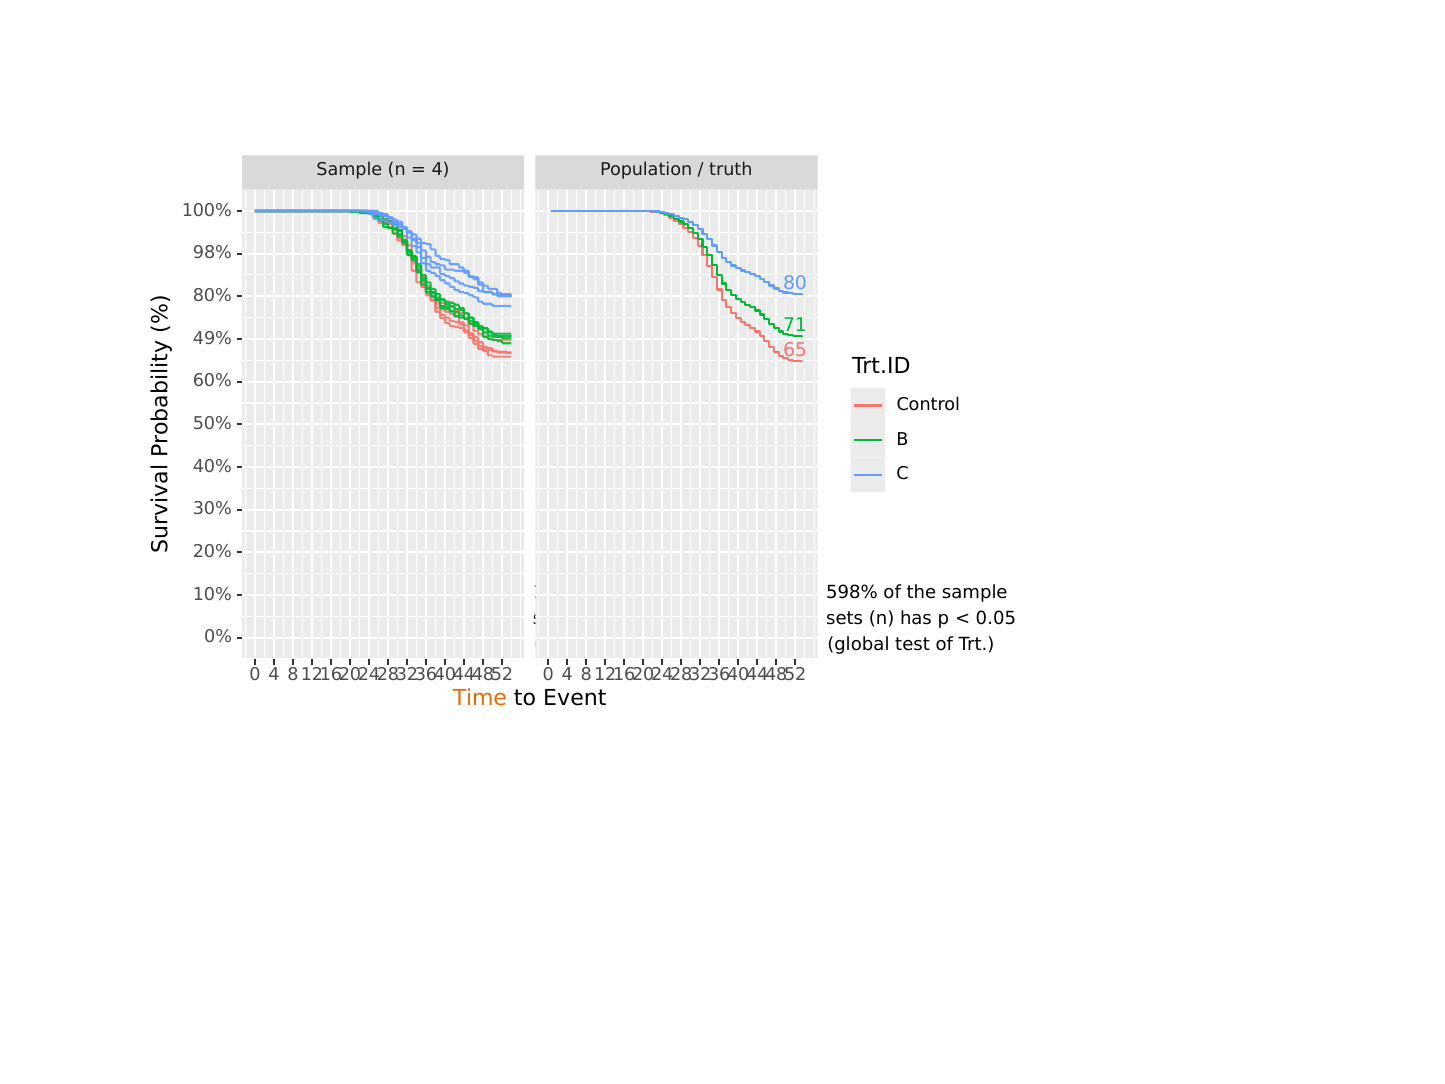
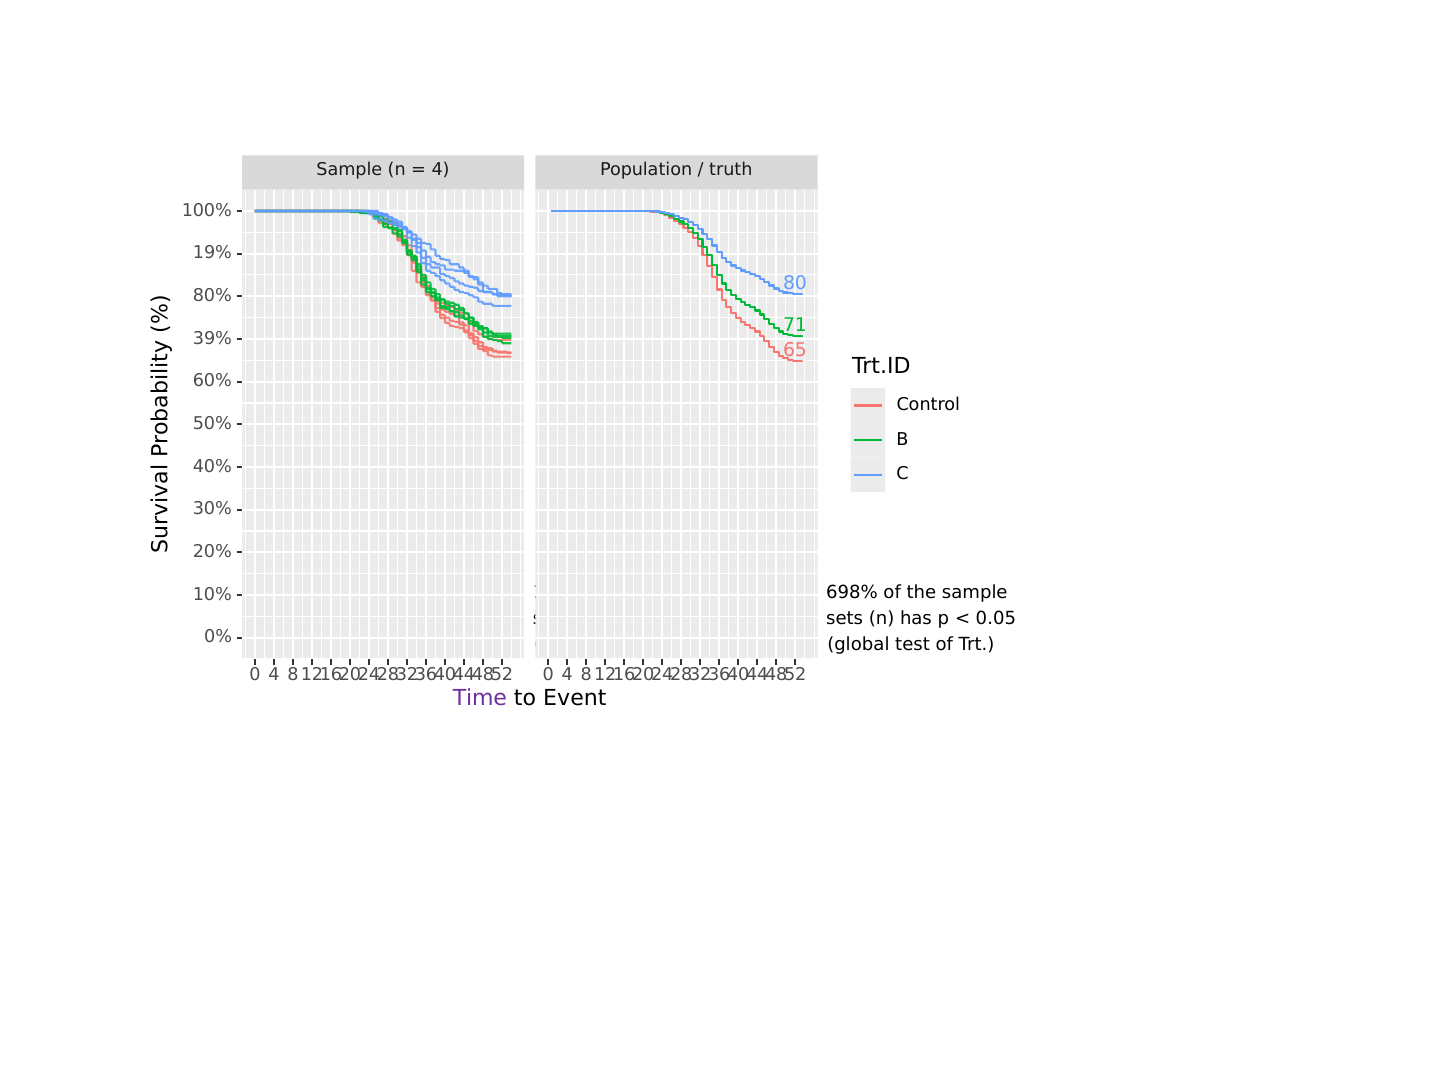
98%: 98% -> 19% (212, 253)
49%: 49% -> 39% (212, 338)
598%: 598% -> 698% (852, 593)
Time colour: orange -> purple (480, 698)
